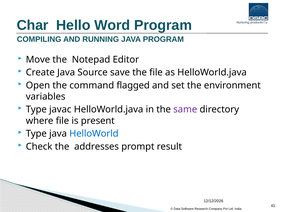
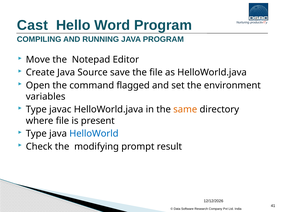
Char: Char -> Cast (32, 25)
same colour: purple -> orange (185, 109)
addresses: addresses -> modifying (97, 146)
